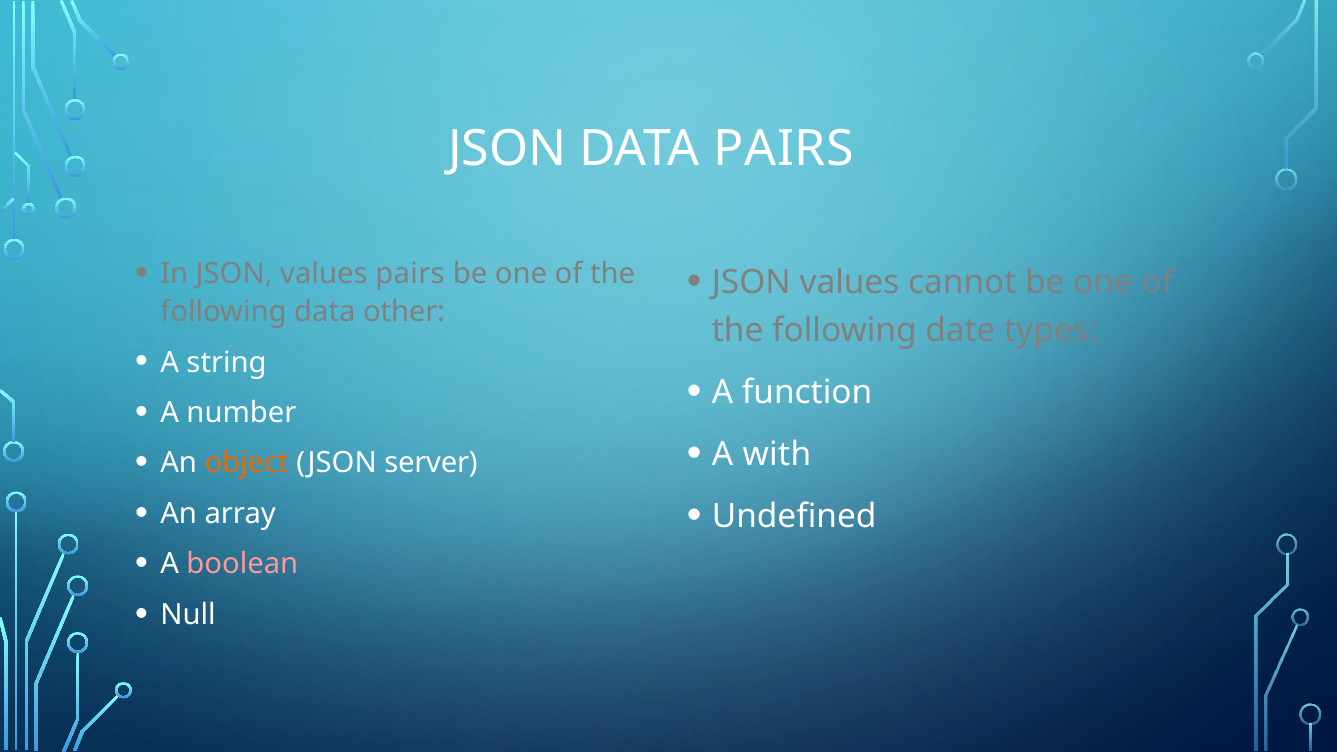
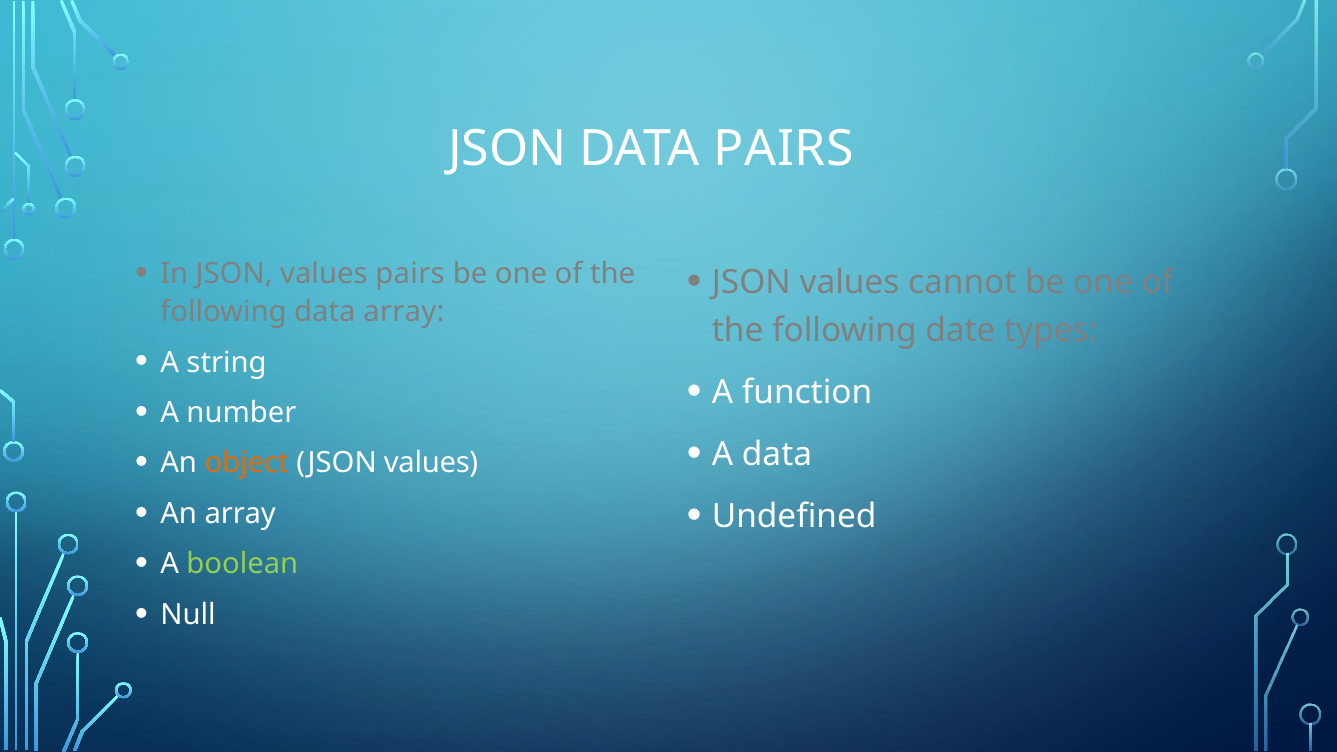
data other: other -> array (404, 312)
A with: with -> data (777, 454)
server: server -> values (431, 463)
boolean colour: pink -> light green (242, 564)
